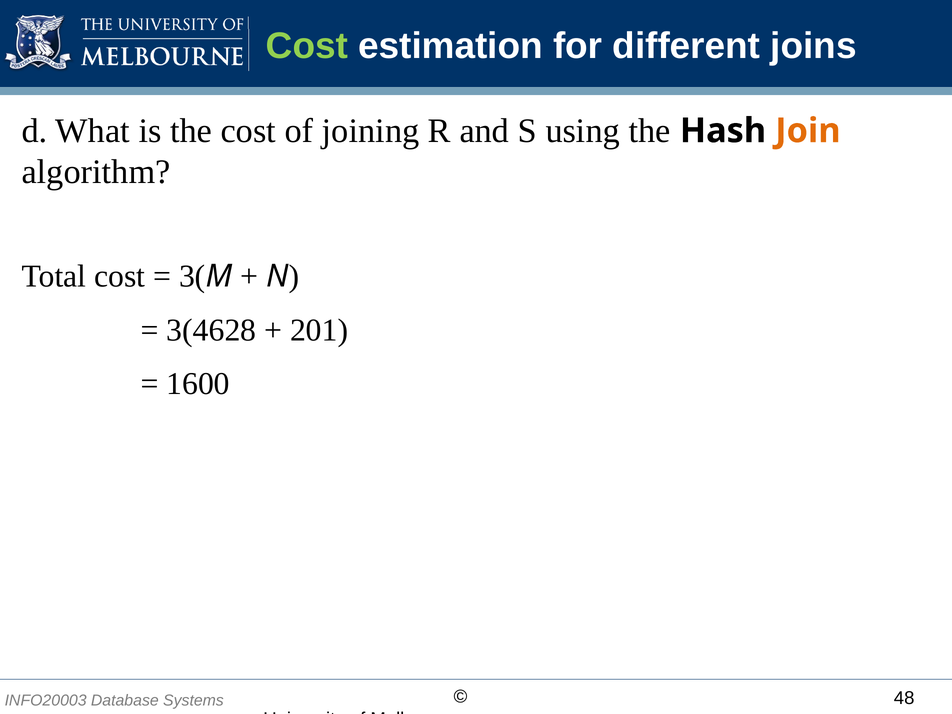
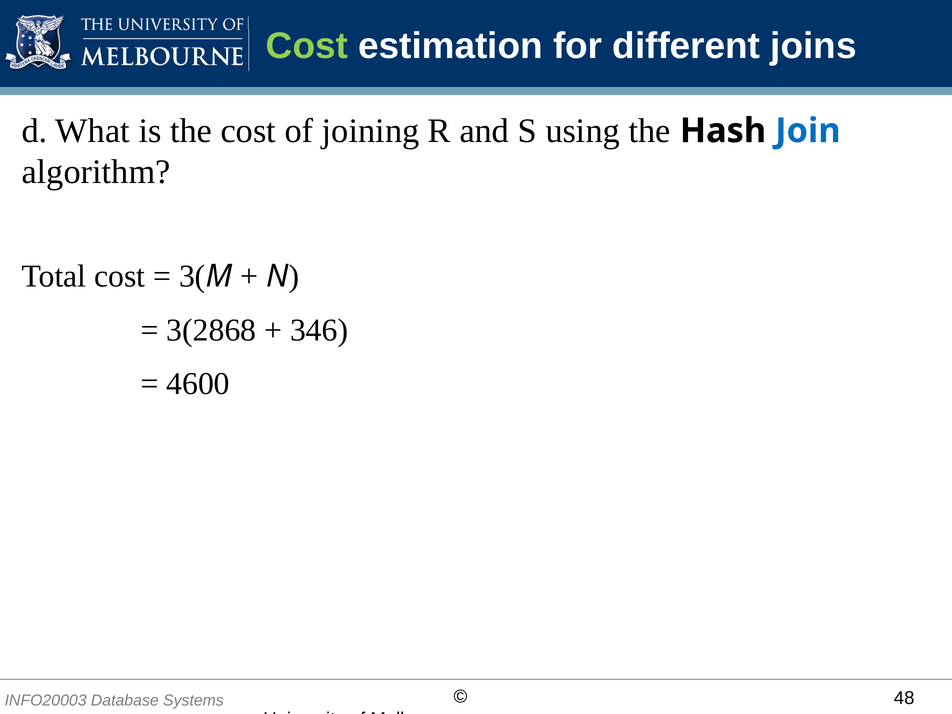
Join colour: orange -> blue (808, 131)
3(4628: 3(4628 -> 3(2868 (211, 330)
201: 201 -> 346 (319, 330)
1600: 1600 -> 4600 (198, 384)
